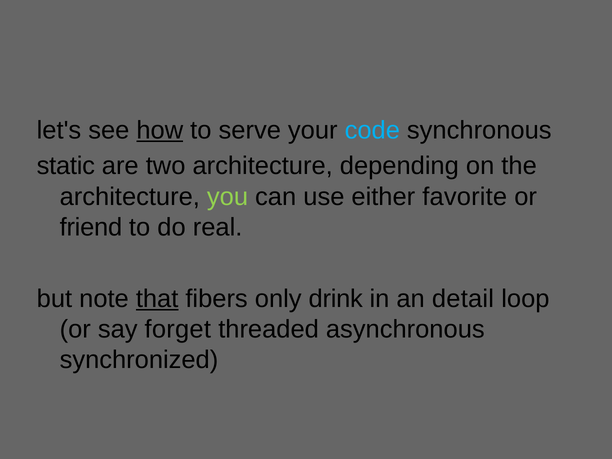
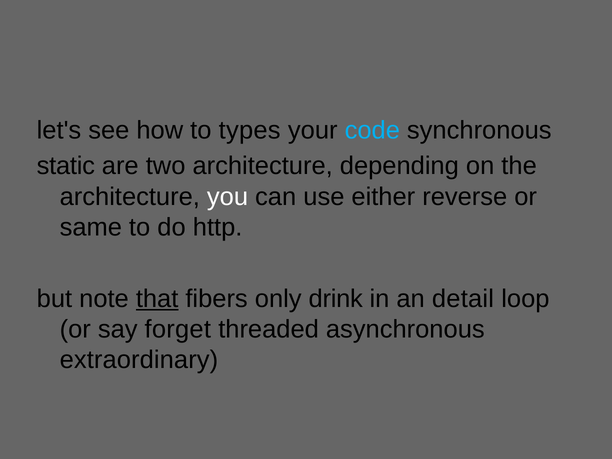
how underline: present -> none (160, 130)
serve: serve -> types (250, 130)
you colour: light green -> white (228, 197)
favorite: favorite -> reverse (465, 197)
friend: friend -> same (91, 227)
real: real -> http (218, 227)
synchronized: synchronized -> extraordinary (139, 360)
